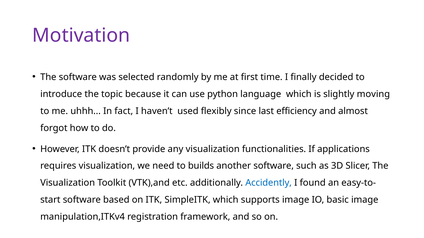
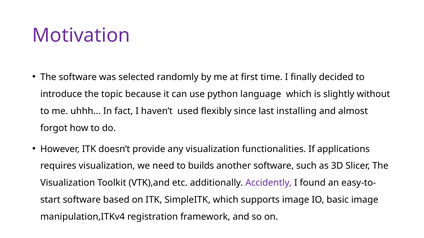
moving: moving -> without (373, 94)
efficiency: efficiency -> installing (297, 111)
Accidently colour: blue -> purple (269, 183)
